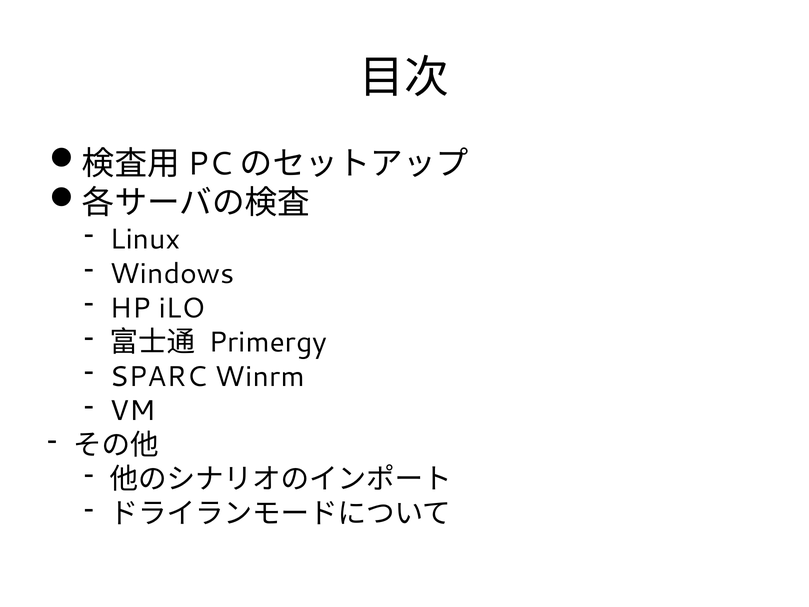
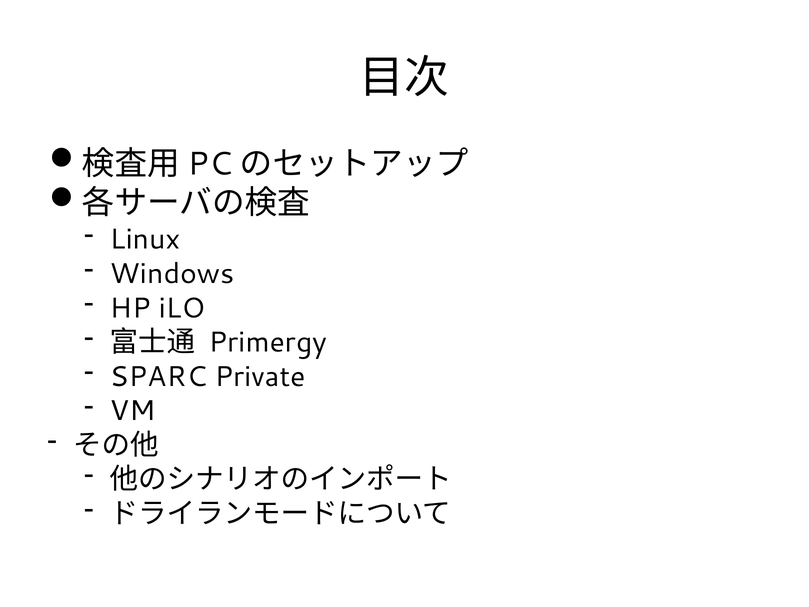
Winrm: Winrm -> Private (260, 376)
